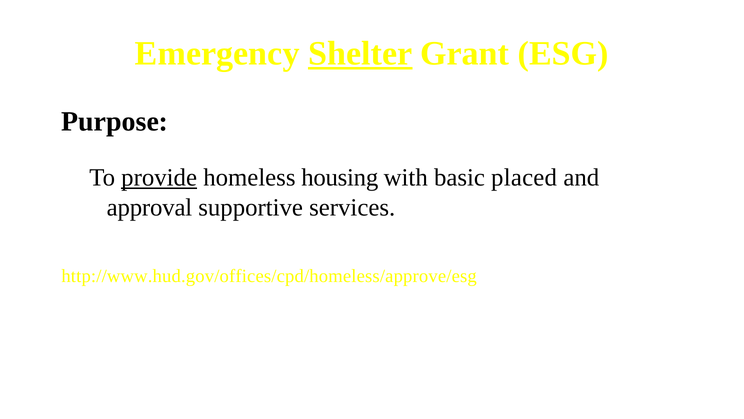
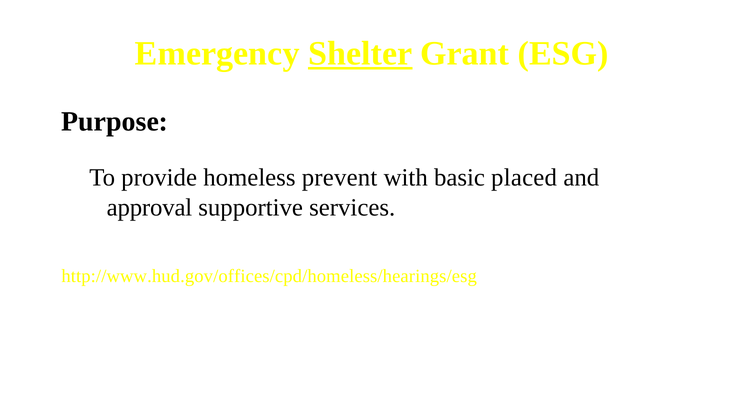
provide underline: present -> none (159, 178)
housing: housing -> prevent (340, 178)
http://www.hud.gov/offices/cpd/homeless/approve/esg: http://www.hud.gov/offices/cpd/homeless/approve/esg -> http://www.hud.gov/offices/cpd/homeless/hearings/esg (269, 276)
